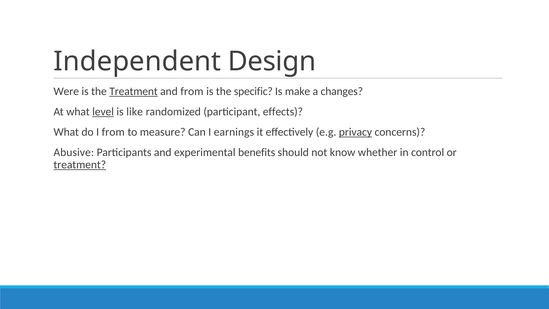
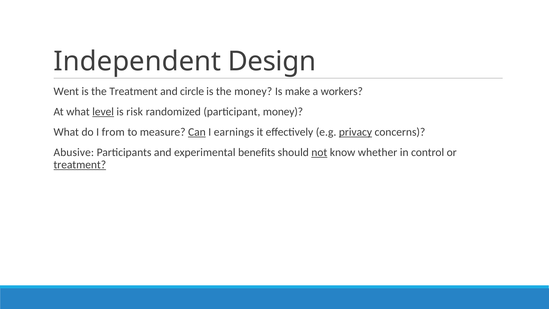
Were: Were -> Went (66, 91)
Treatment underline: present -> none (134, 91)
and from: from -> circle (192, 91)
the specific: specific -> money (253, 91)
changes: changes -> workers (342, 91)
like: like -> risk (135, 112)
participant effects: effects -> money (283, 112)
Can underline: none -> present (197, 132)
not underline: none -> present (319, 152)
